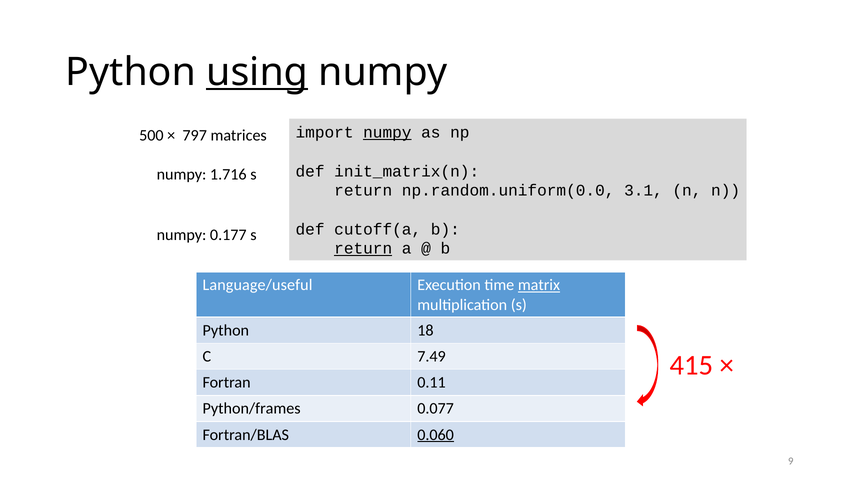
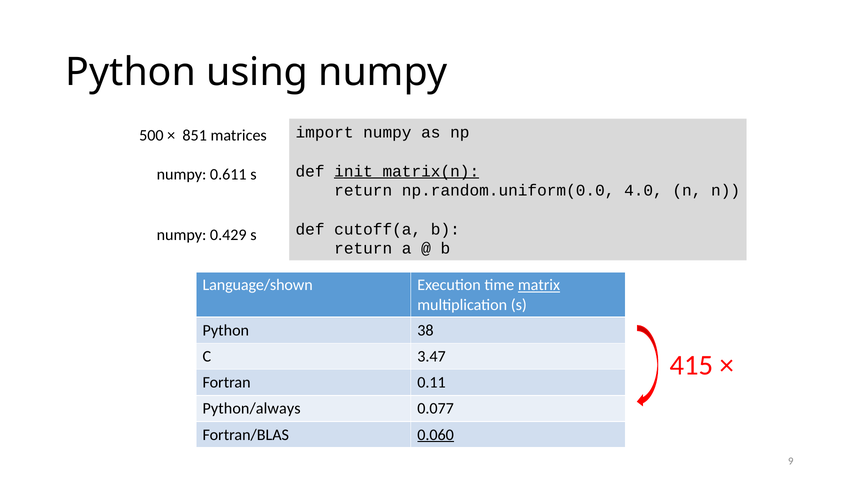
using underline: present -> none (257, 72)
numpy underline: present -> none (387, 133)
797: 797 -> 851 (195, 135)
init_matrix(n underline: none -> present (407, 171)
1.716: 1.716 -> 0.611 (228, 174)
3.1: 3.1 -> 4.0 (643, 191)
0.177: 0.177 -> 0.429 (228, 235)
return underline: present -> none (363, 249)
Language/useful: Language/useful -> Language/shown (258, 285)
18: 18 -> 38 (425, 330)
7.49: 7.49 -> 3.47 (432, 357)
Python/frames: Python/frames -> Python/always (252, 409)
